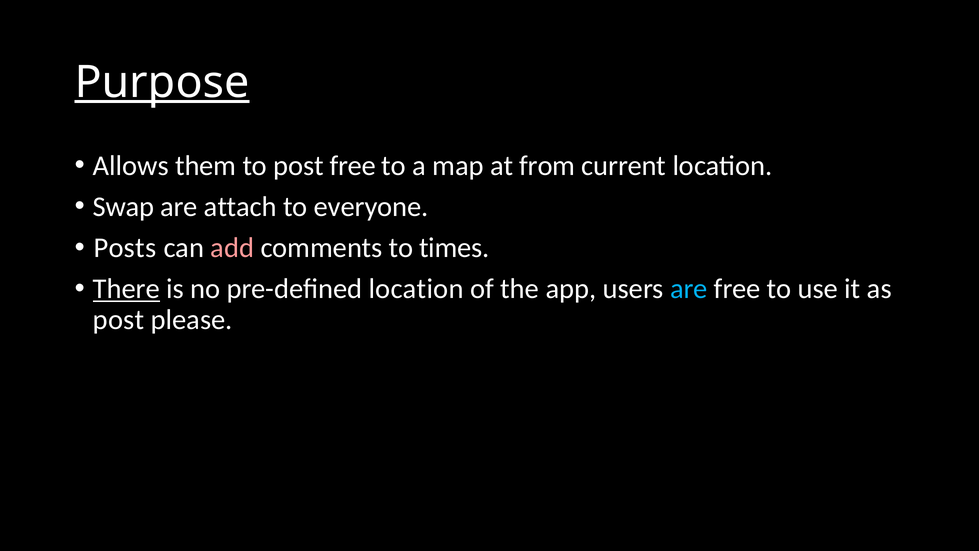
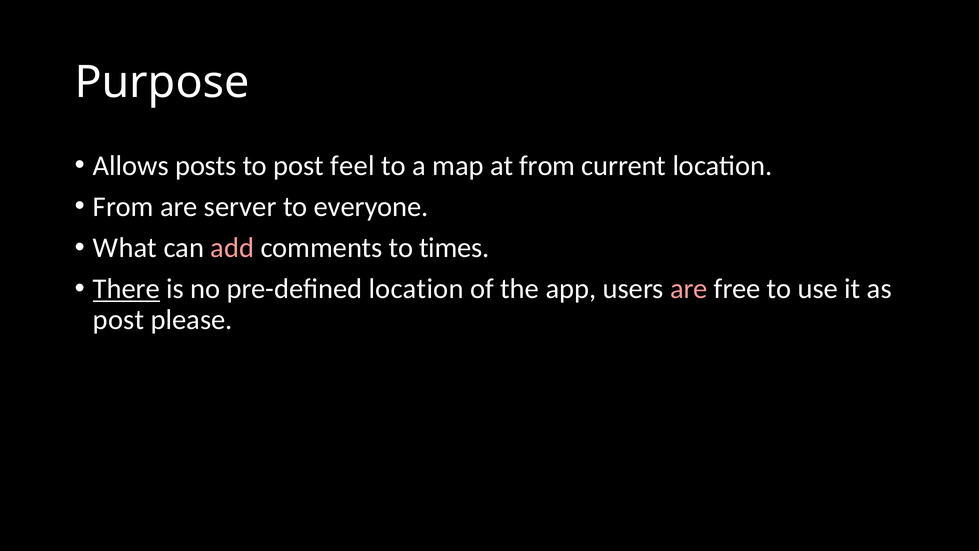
Purpose underline: present -> none (162, 82)
them: them -> posts (206, 166)
post free: free -> feel (352, 166)
Swap: Swap -> From (123, 207)
attach: attach -> server (240, 207)
Posts: Posts -> What (125, 248)
are colour: light blue -> pink (689, 289)
